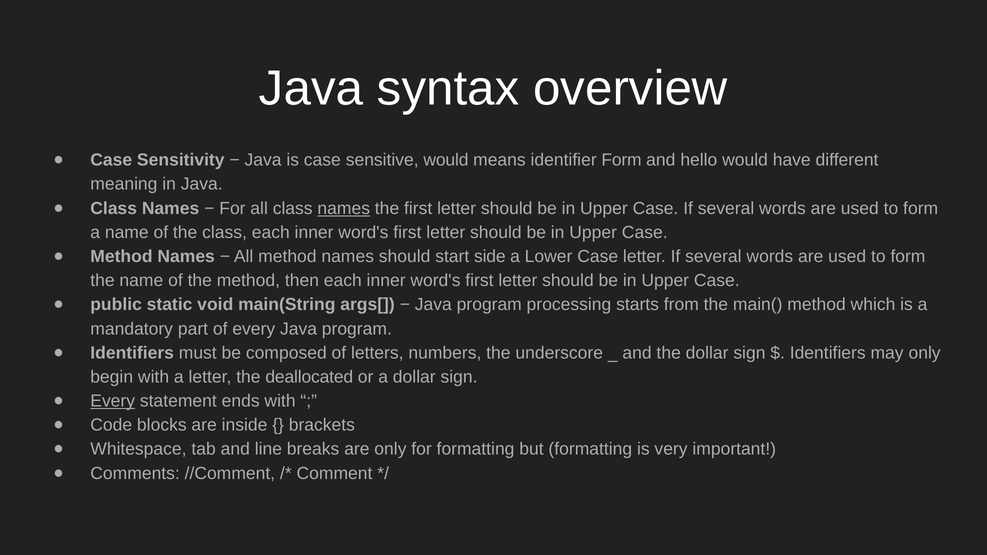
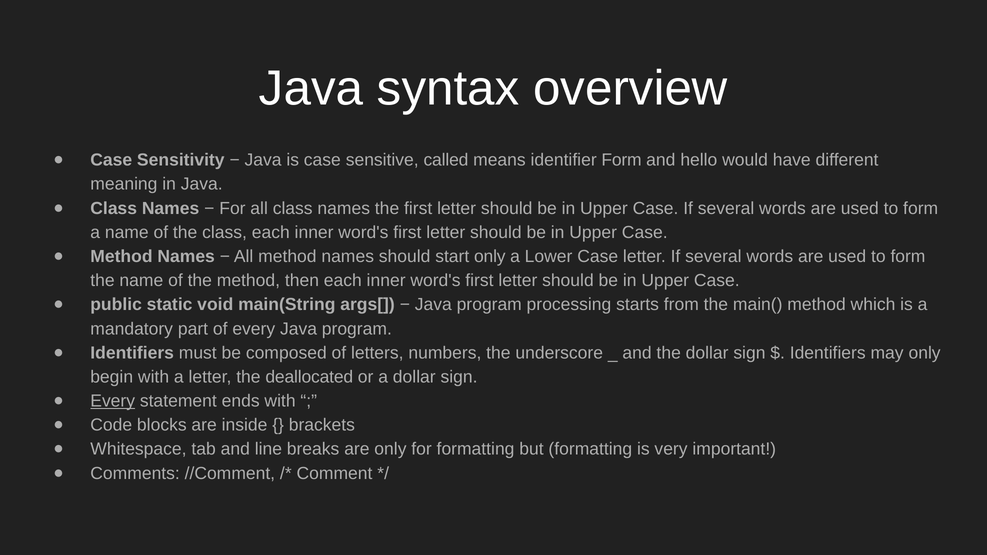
sensitive would: would -> called (446, 160)
names underline: present -> none (344, 208)
start side: side -> only (490, 257)
